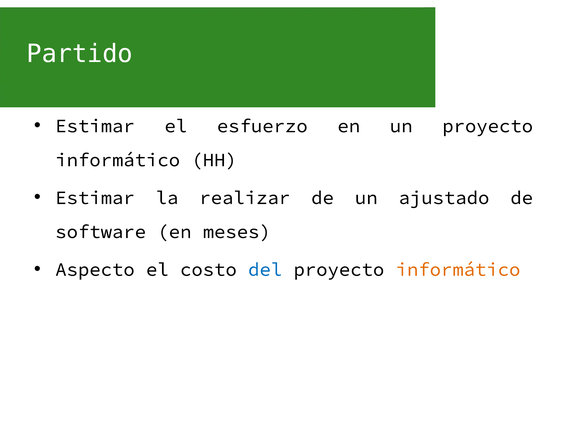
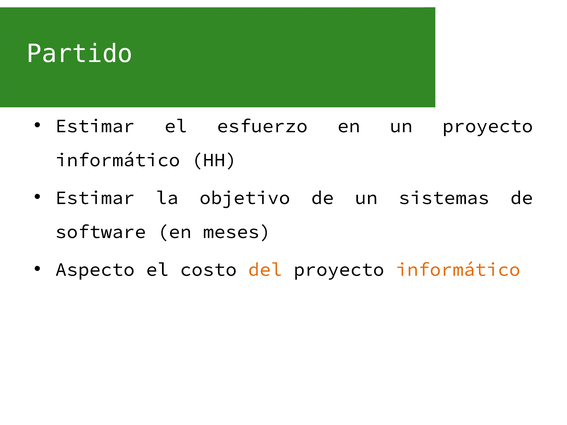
realizar: realizar -> objetivo (245, 198)
ajustado: ajustado -> sistemas (444, 198)
del colour: blue -> orange (265, 270)
